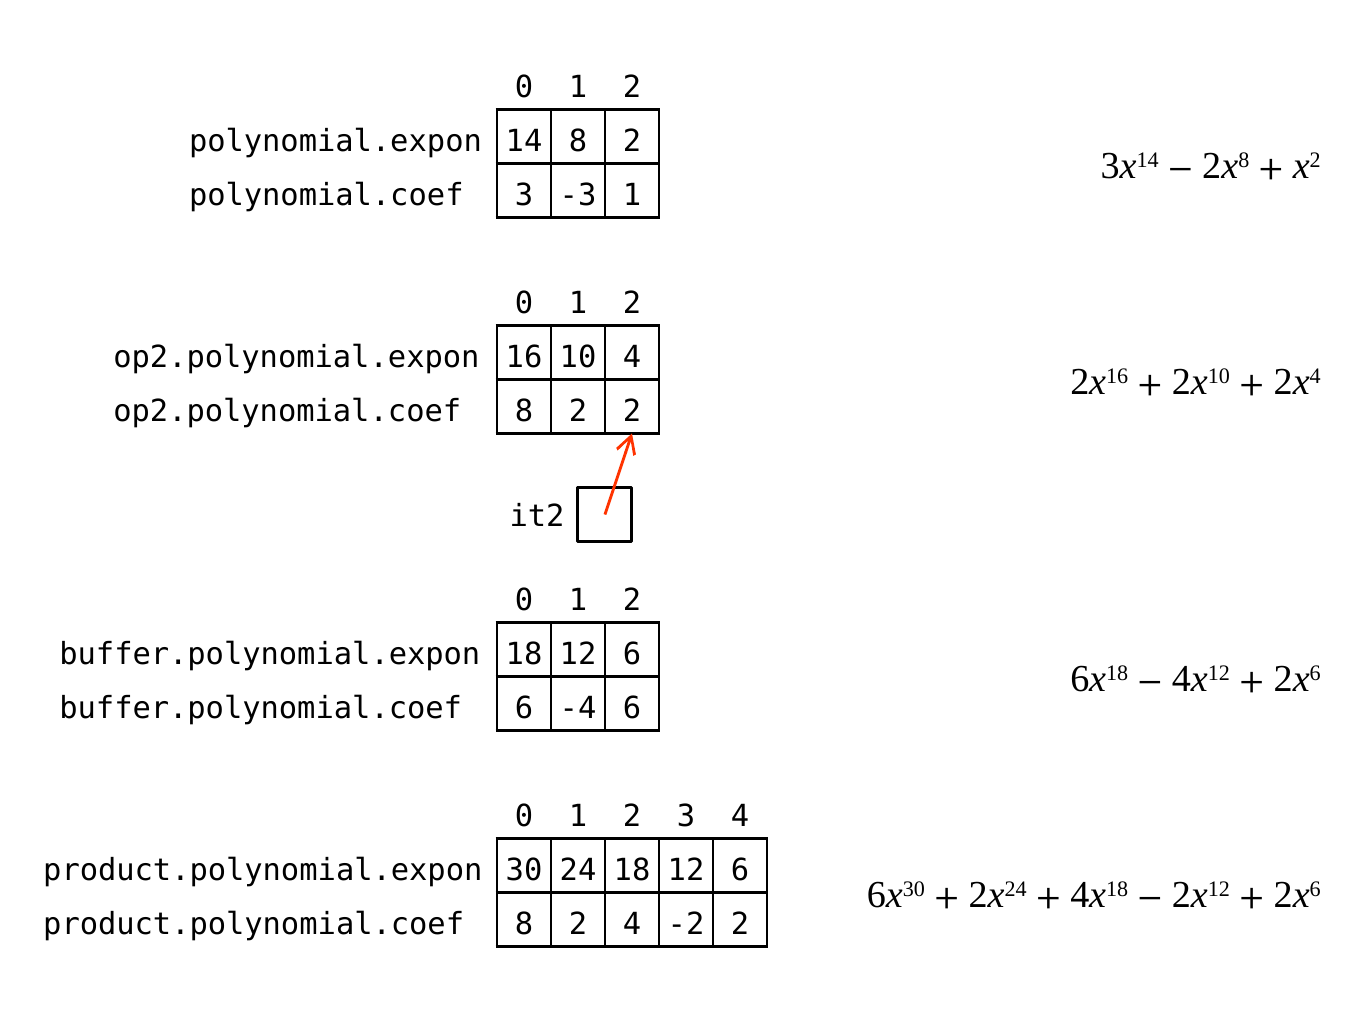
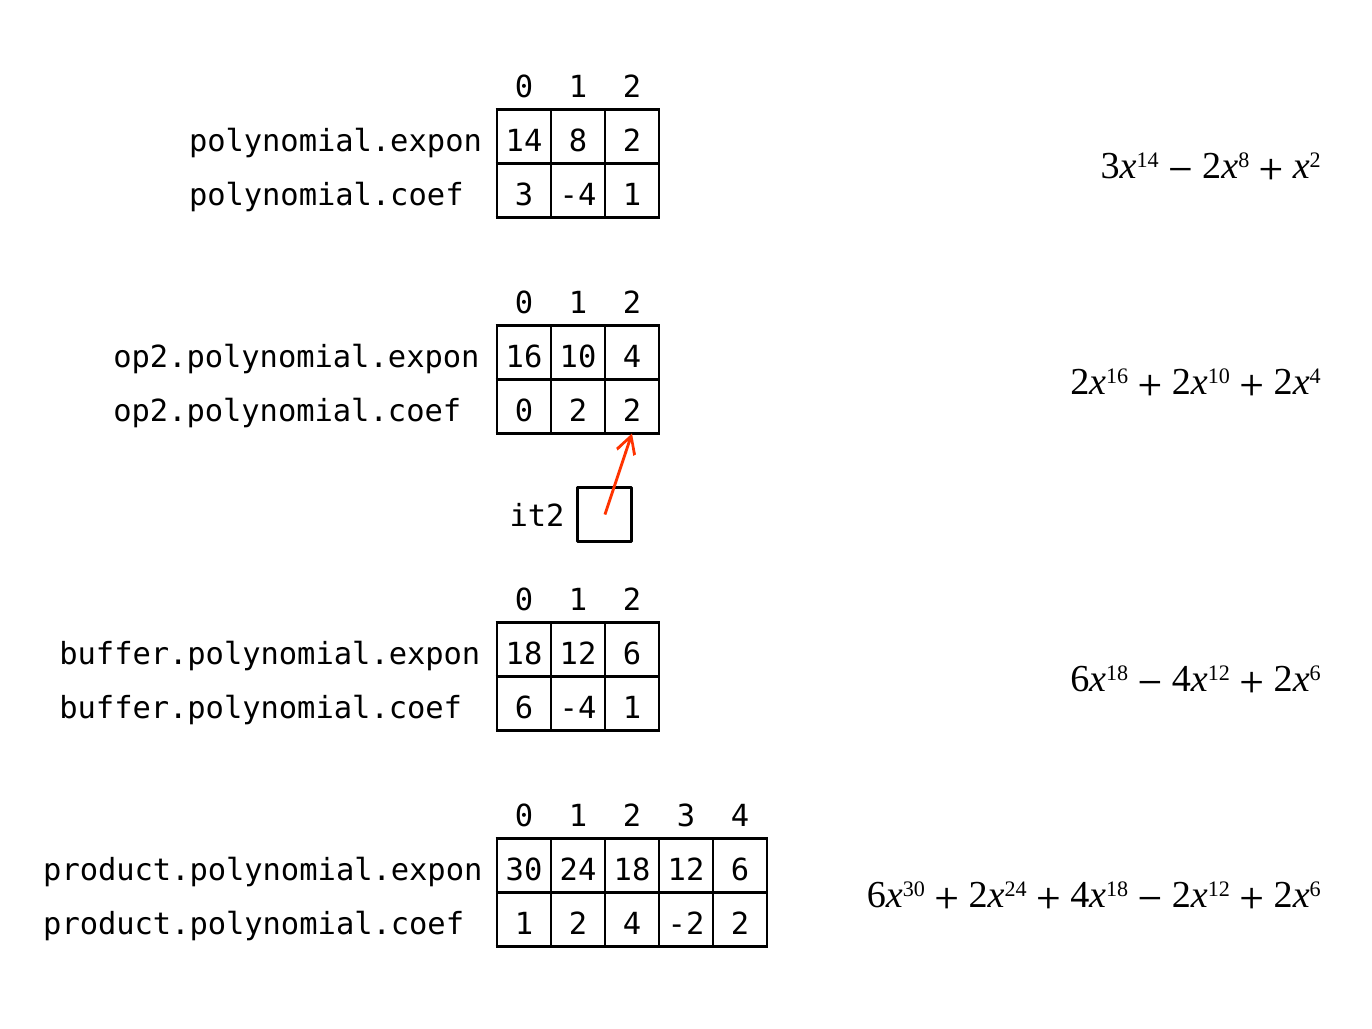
3 -3: -3 -> -4 (578, 195)
op2.polynomial.coef 8: 8 -> 0 (524, 411)
6 -4 6: 6 -> 1 (632, 708)
product.polynomial.coef 8: 8 -> 1 (524, 924)
